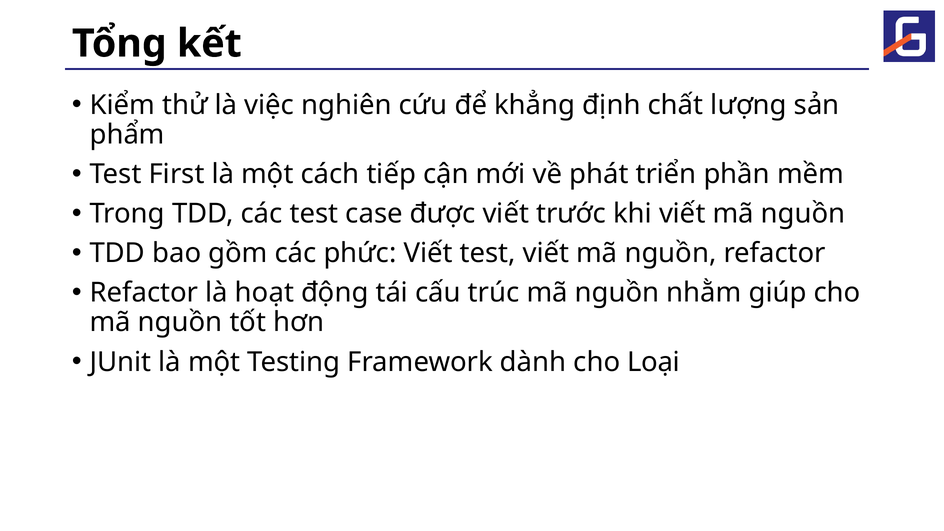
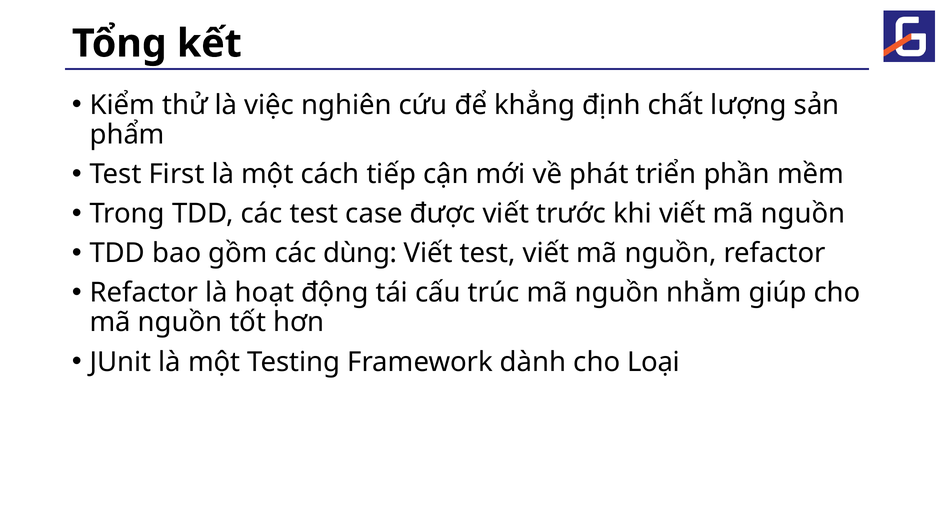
phức: phức -> dùng (360, 253)
